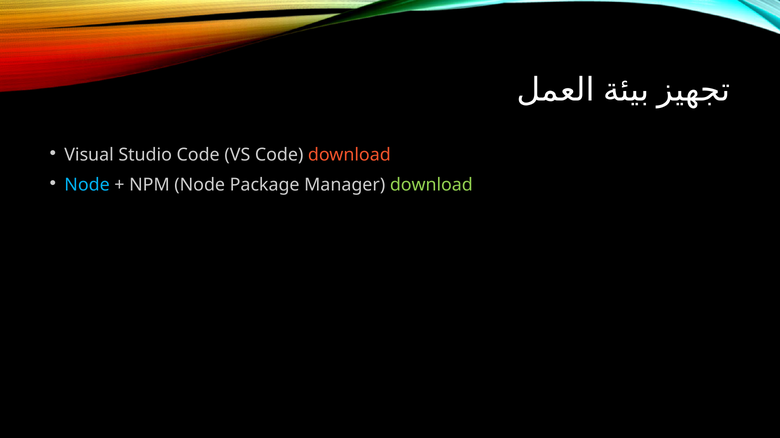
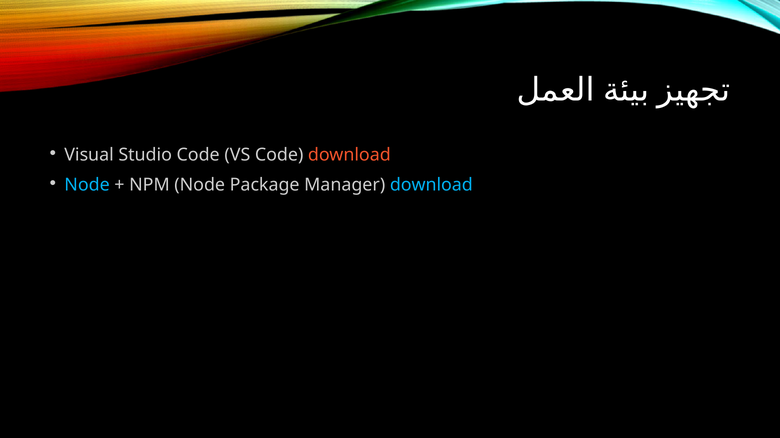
download colour: light green -> light blue (431, 185)
